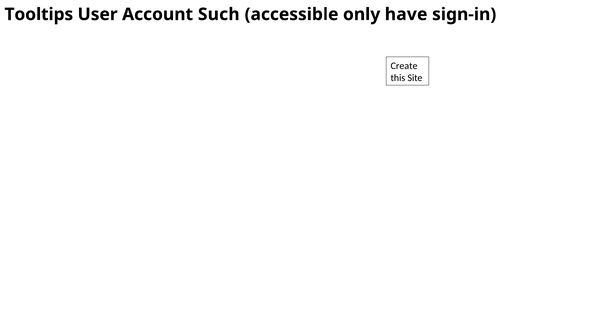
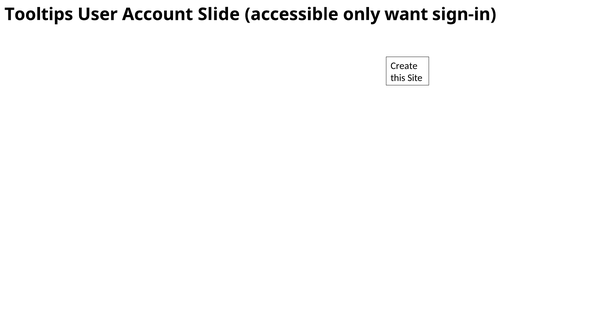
Such: Such -> Slide (219, 14)
have: have -> want (406, 14)
